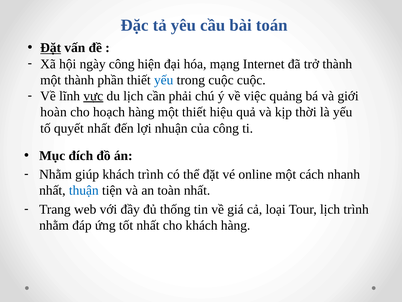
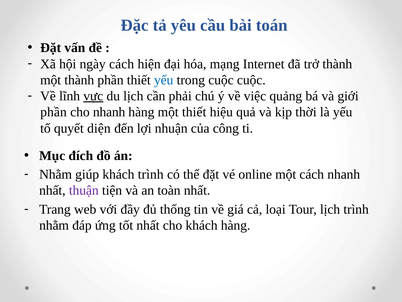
Đặt underline: present -> none (51, 48)
ngày công: công -> cách (122, 64)
hoàn: hoàn -> phần (54, 112)
cho hoạch: hoạch -> nhanh (109, 112)
quyết nhất: nhất -> diện (99, 128)
thuận colour: blue -> purple (84, 190)
